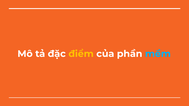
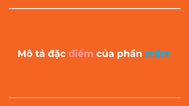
điểm colour: yellow -> pink (81, 54)
